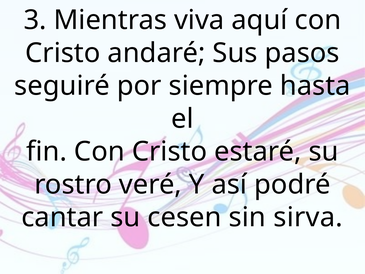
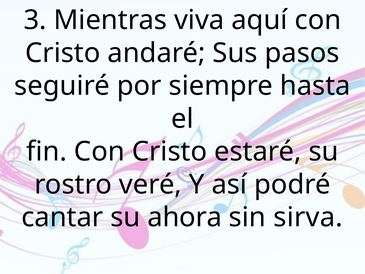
cesen: cesen -> ahora (185, 217)
